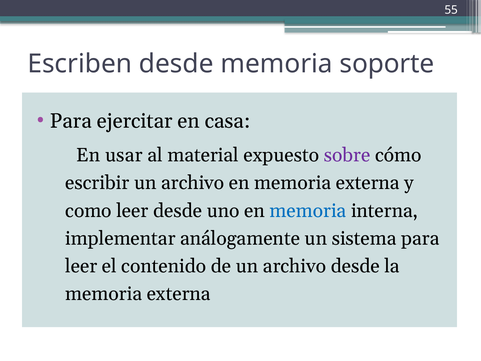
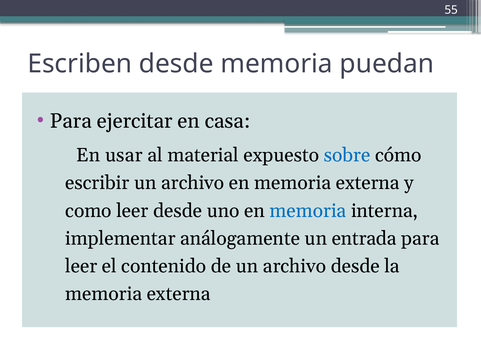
soporte: soporte -> puedan (387, 64)
sobre colour: purple -> blue (347, 155)
sistema: sistema -> entrada (364, 238)
